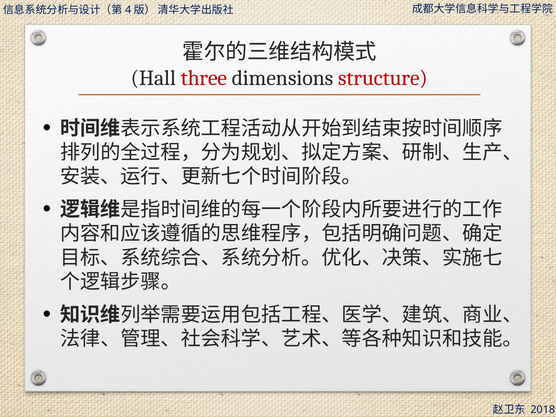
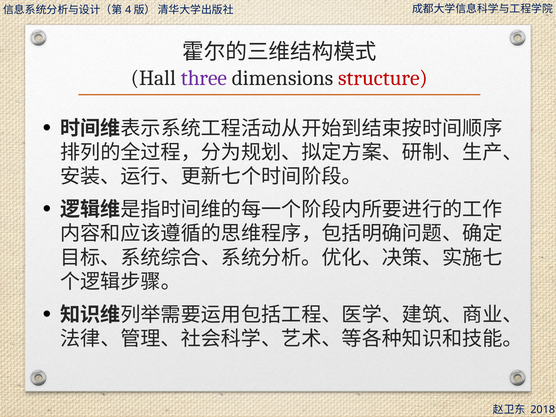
three colour: red -> purple (204, 78)
